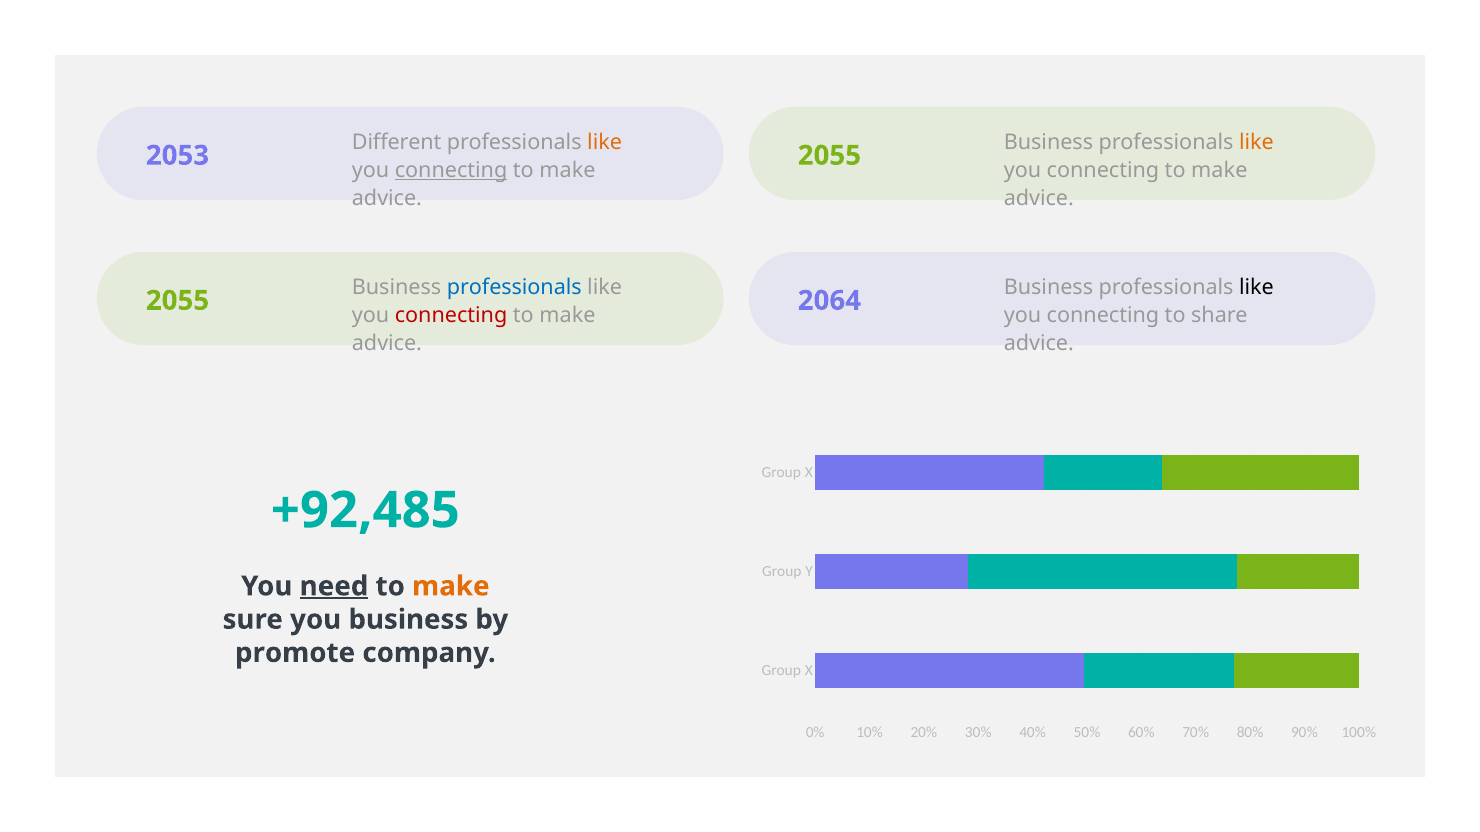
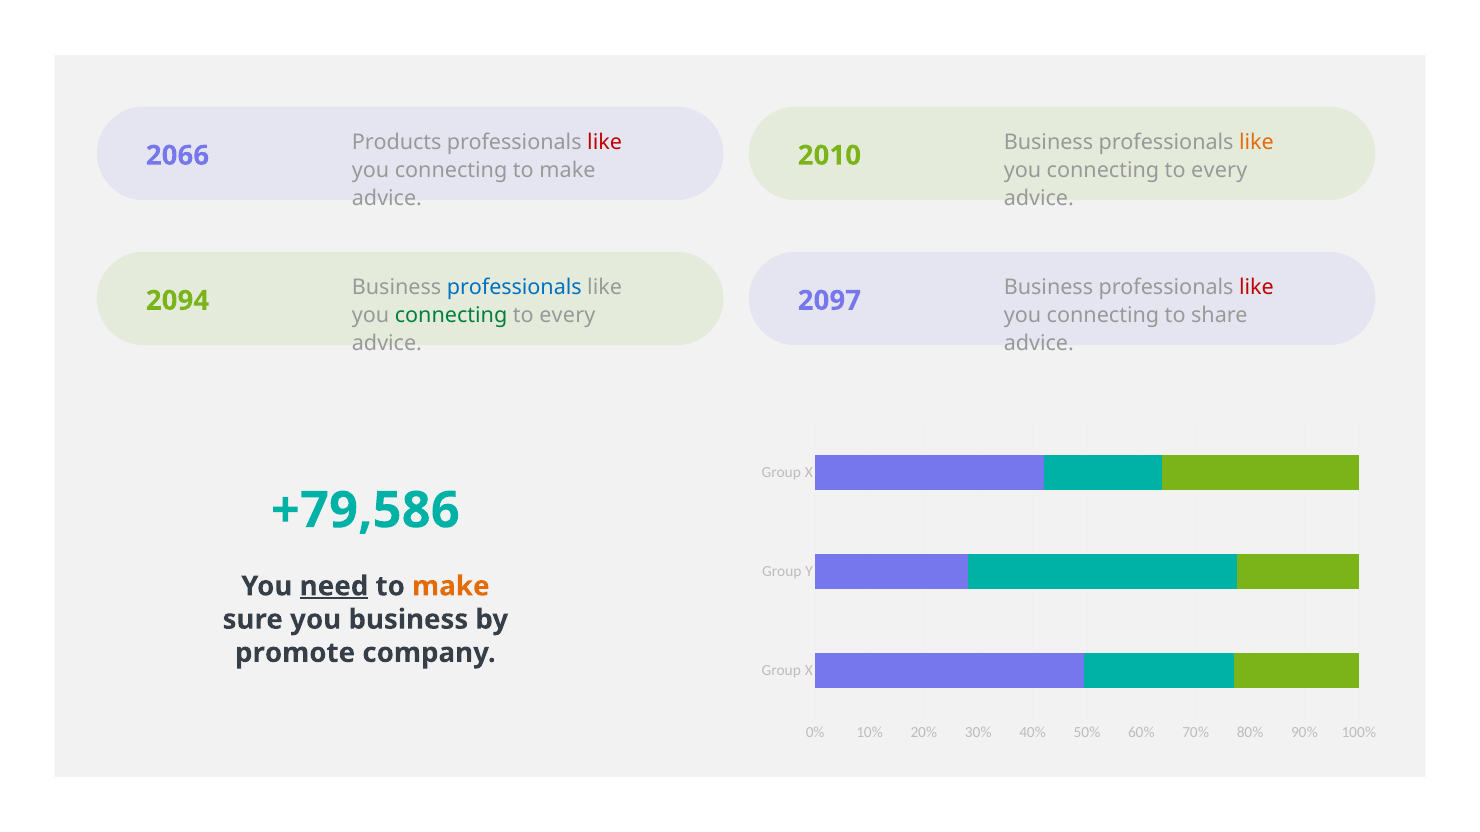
Different: Different -> Products (397, 142)
like colour: orange -> red (605, 142)
2053: 2053 -> 2066 (178, 156)
2055: 2055 -> 2010 (829, 156)
connecting underline: present -> none (451, 171)
make: make -> every (1219, 171)
like colour: black -> red (1257, 288)
2055: 2055 -> 2094 (178, 301)
2064: 2064 -> 2097 (829, 301)
connecting colour: red -> green (451, 316)
make: make -> every (567, 316)
+92,485: +92,485 -> +79,586 (365, 511)
